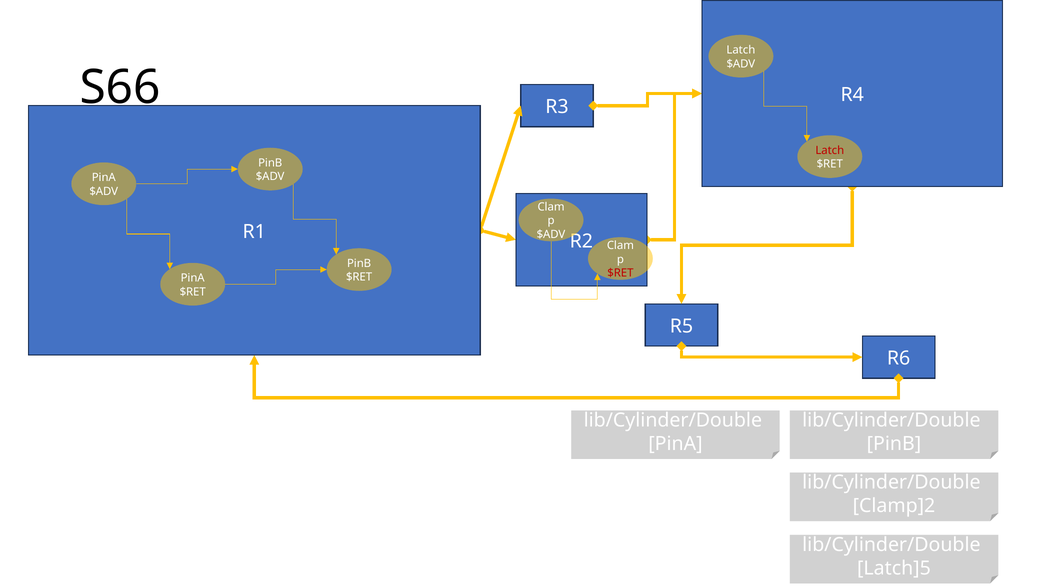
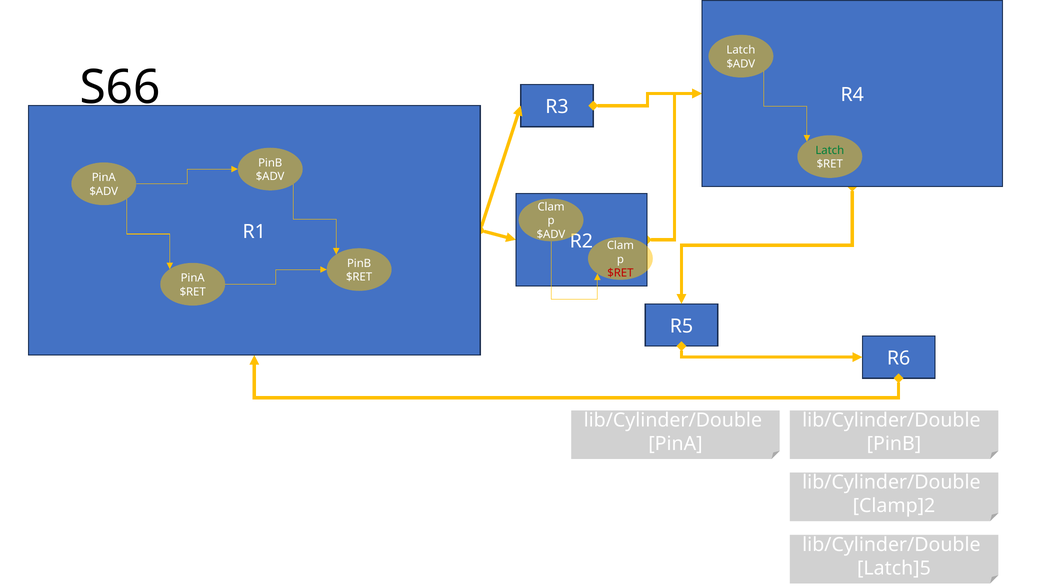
Latch colour: red -> green (830, 151)
